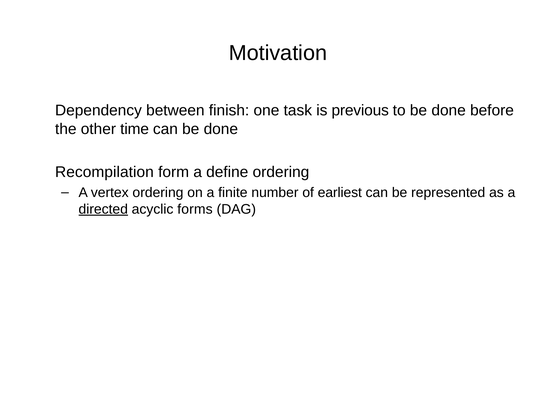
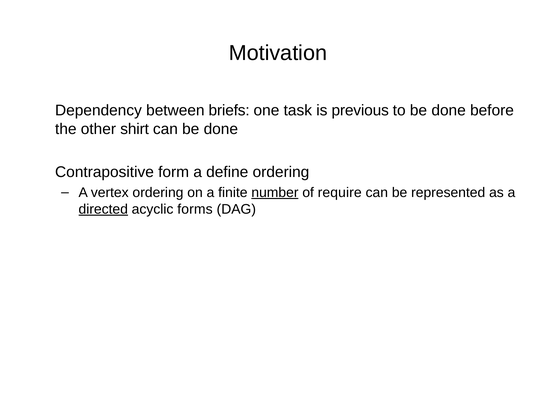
finish: finish -> briefs (229, 110)
time: time -> shirt (135, 129)
Recompilation: Recompilation -> Contrapositive (104, 172)
number underline: none -> present (275, 193)
earliest: earliest -> require (340, 193)
